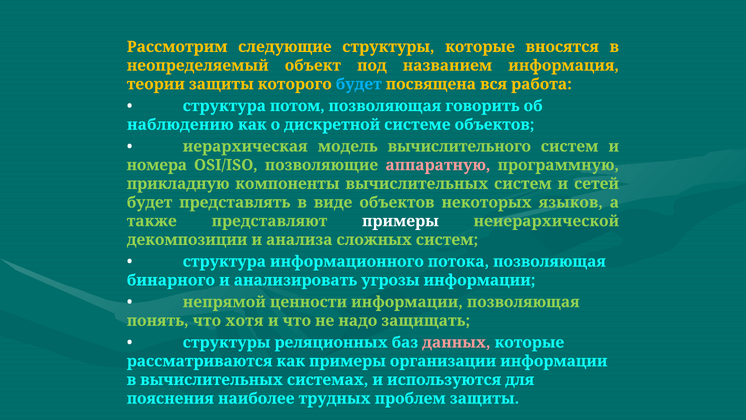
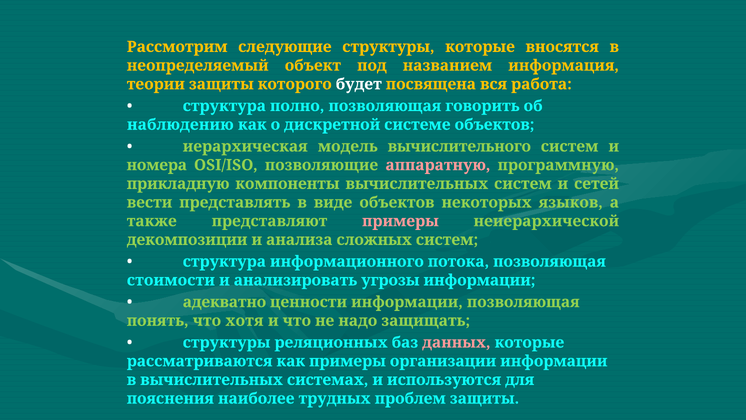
будет colour: light blue -> white (359, 84)
потом: потом -> полно (297, 106)
будет: будет -> вести (150, 202)
примеры colour: white -> pink (400, 221)
бинарного: бинарного -> стоимости (171, 280)
непрямой: непрямой -> адекватно (224, 302)
